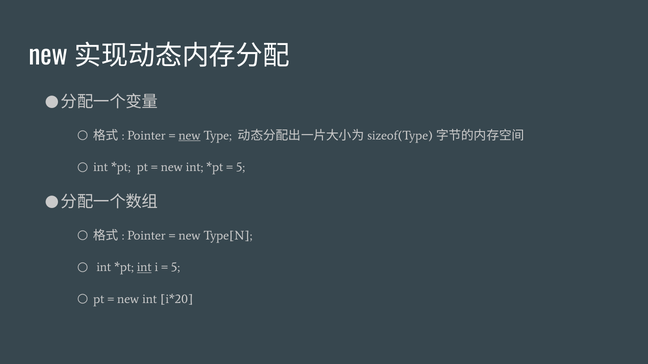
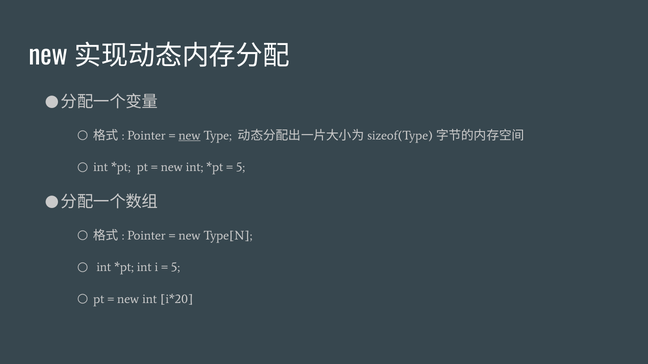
int underline: present -> none (144, 268)
